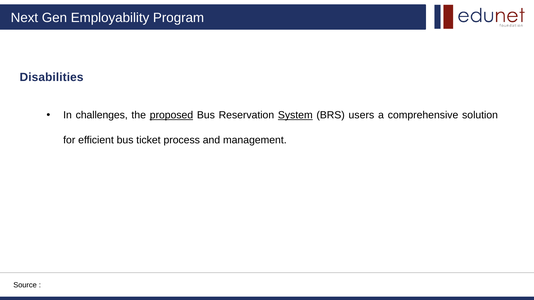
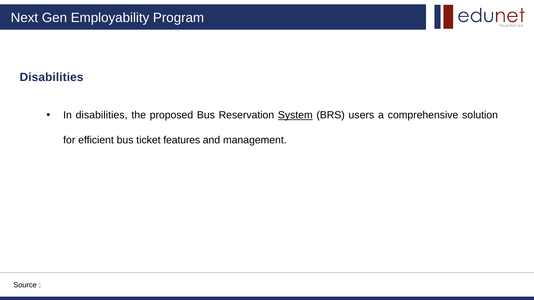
In challenges: challenges -> disabilities (102, 115)
proposed underline: present -> none (171, 115)
process: process -> features (182, 140)
